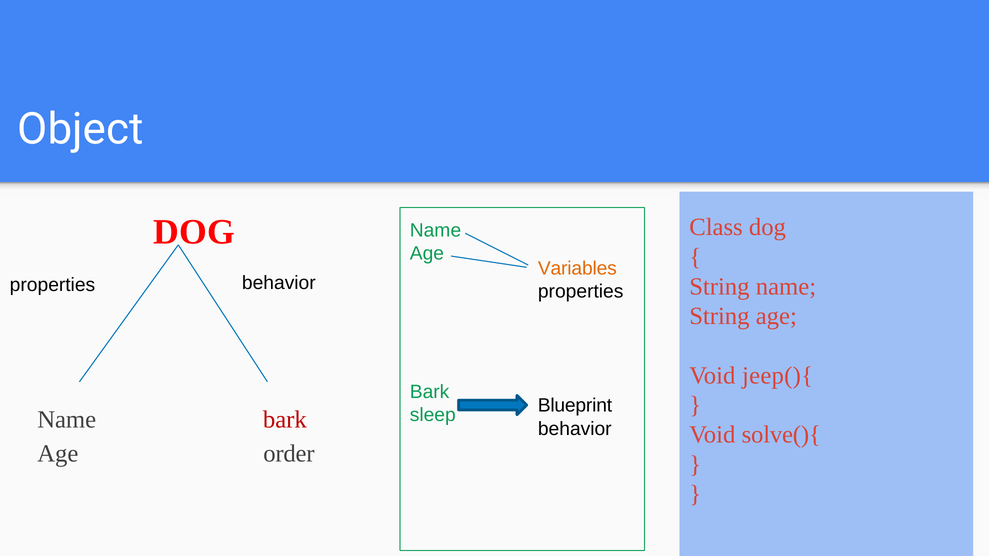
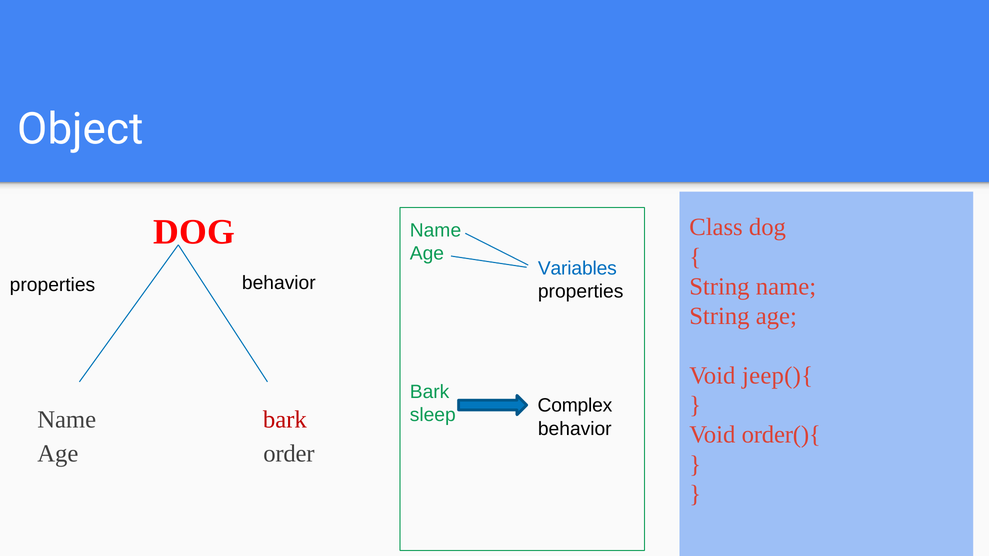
Variables colour: orange -> blue (577, 269)
Blueprint: Blueprint -> Complex (575, 406)
solve(){: solve(){ -> order(){ (781, 435)
